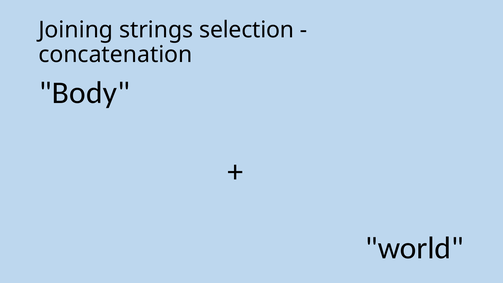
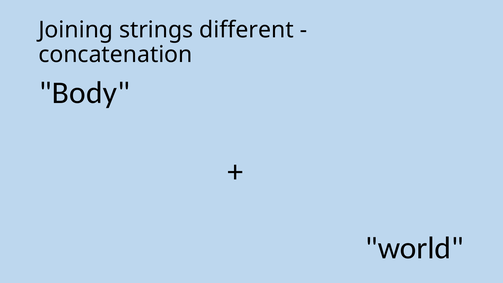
selection: selection -> different (247, 30)
